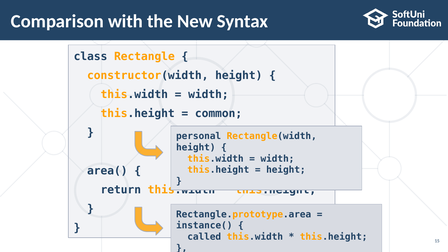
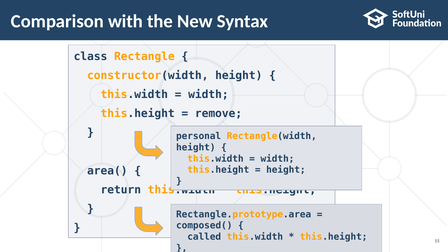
common: common -> remove (219, 113)
instance(: instance( -> composed( (204, 226)
